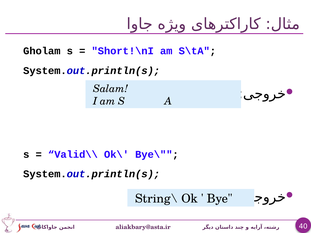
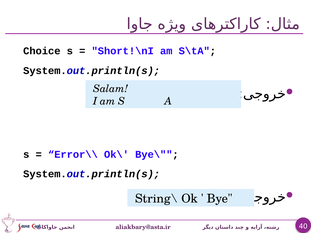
Gholam: Gholam -> Choice (42, 51)
Valid\\: Valid\\ -> Error\\ (73, 155)
